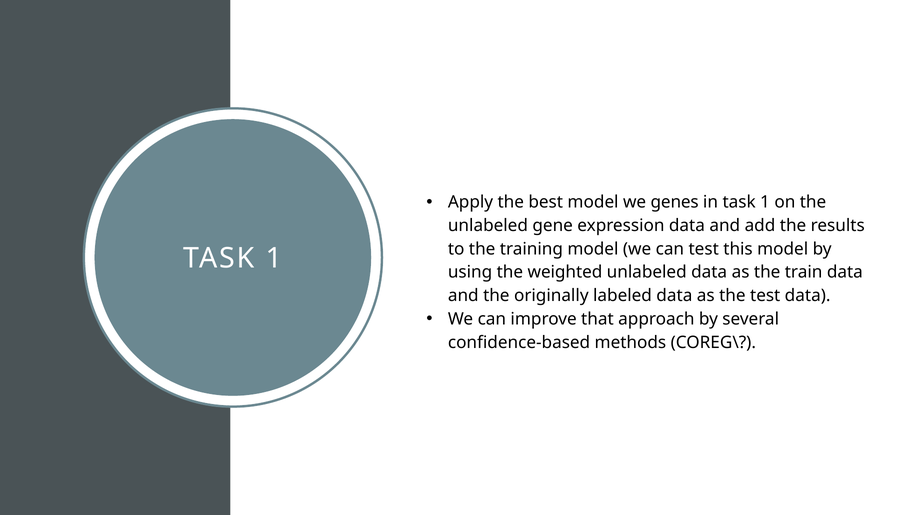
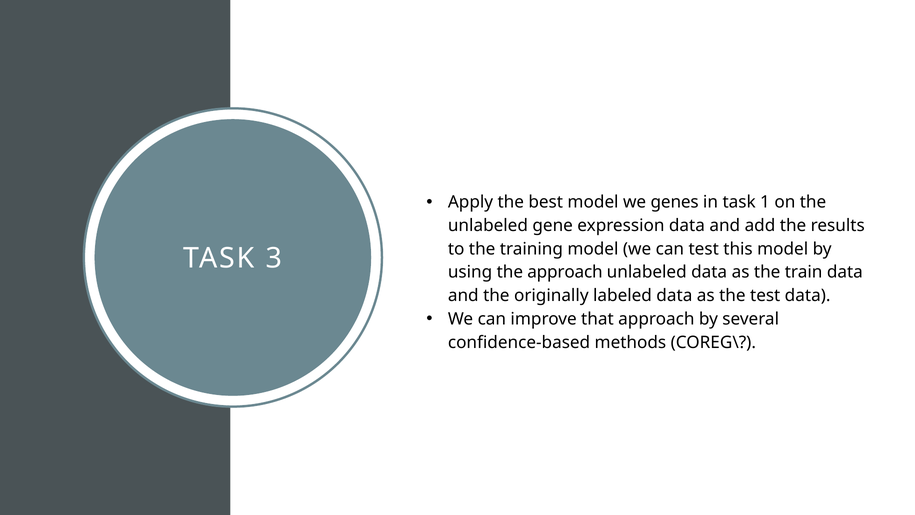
1: 1 -> 3 (274, 258)
the weighted: weighted -> approach (565, 272)
